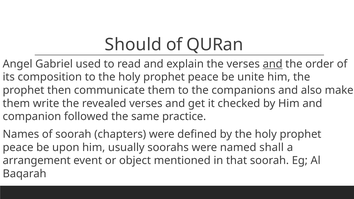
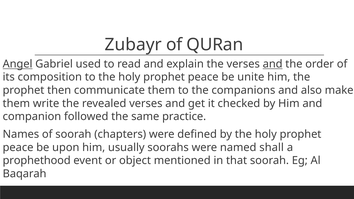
Should: Should -> Zubayr (133, 45)
Angel underline: none -> present (18, 64)
arrangement: arrangement -> prophethood (37, 161)
